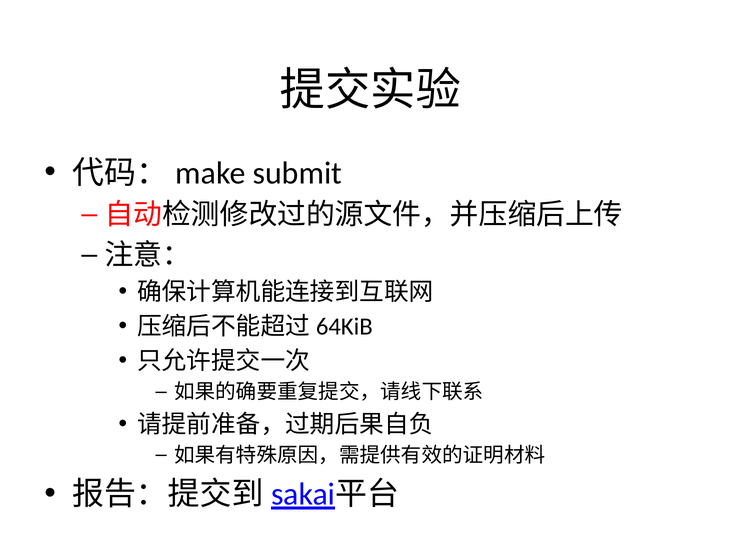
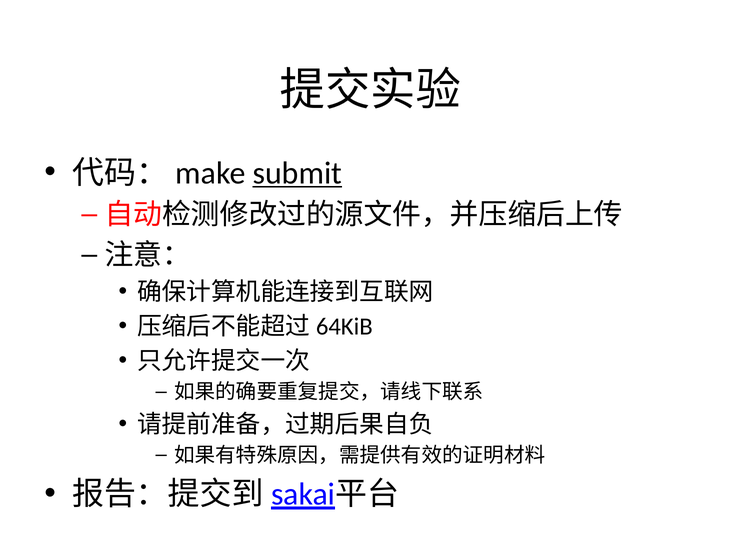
submit underline: none -> present (297, 173)
